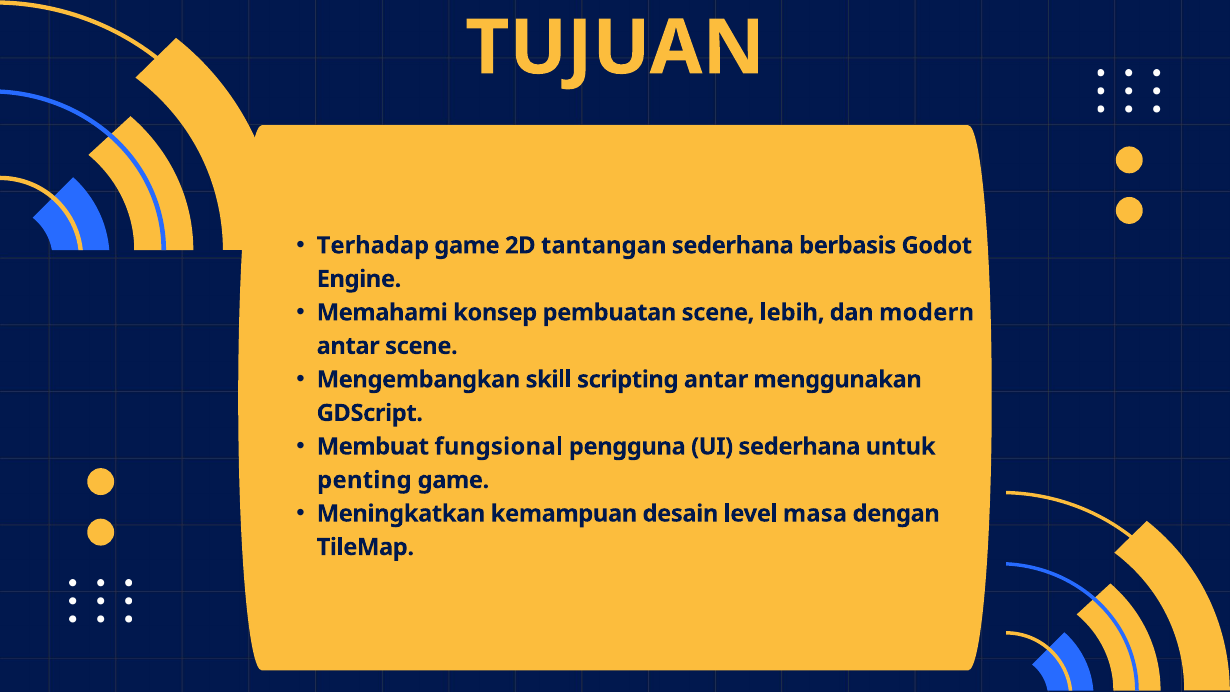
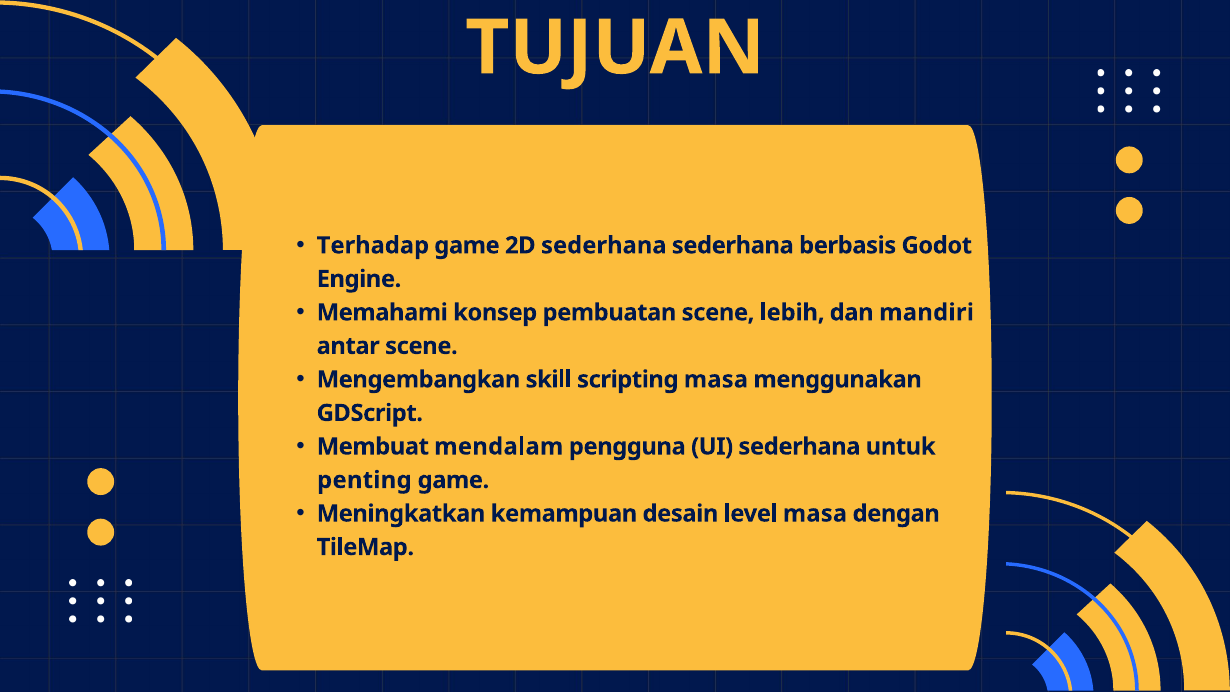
2D tantangan: tantangan -> sederhana (604, 245)
modern: modern -> mandiri (927, 312)
scripting antar: antar -> masa (716, 380)
fungsional: fungsional -> mendalam (499, 447)
